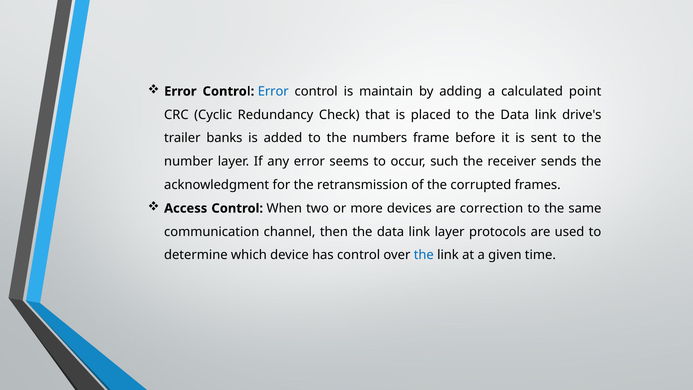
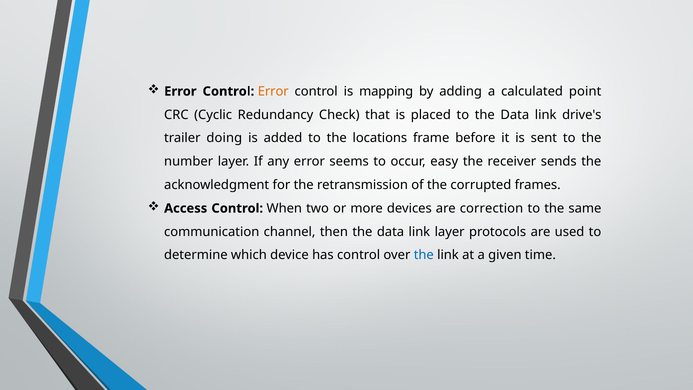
Error colour: blue -> orange (273, 91)
maintain: maintain -> mapping (386, 91)
banks: banks -> doing (224, 138)
numbers: numbers -> locations (380, 138)
such: such -> easy (444, 161)
